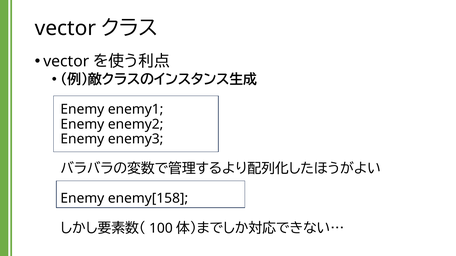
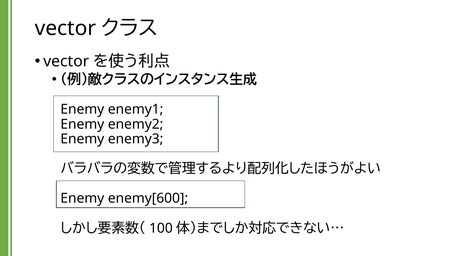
enemy[158: enemy[158 -> enemy[600 (148, 199)
